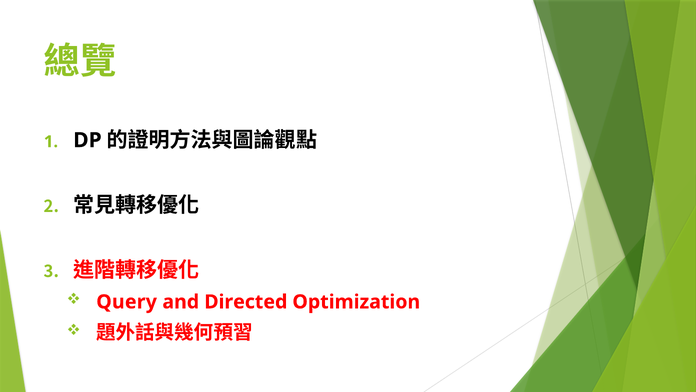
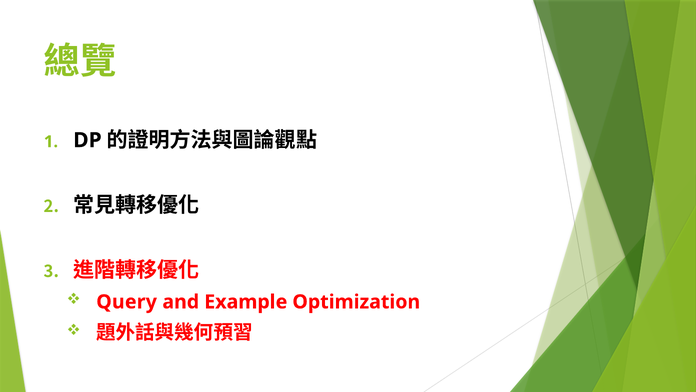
Directed: Directed -> Example (246, 302)
